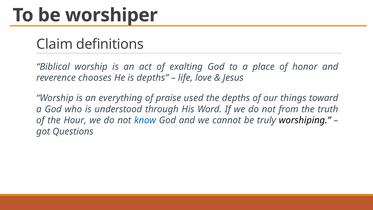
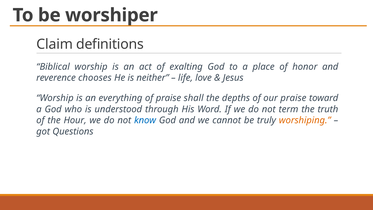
is depths: depths -> neither (153, 78)
used: used -> shall (194, 98)
our things: things -> praise (293, 98)
from: from -> term (288, 109)
worshiping colour: black -> orange (305, 120)
